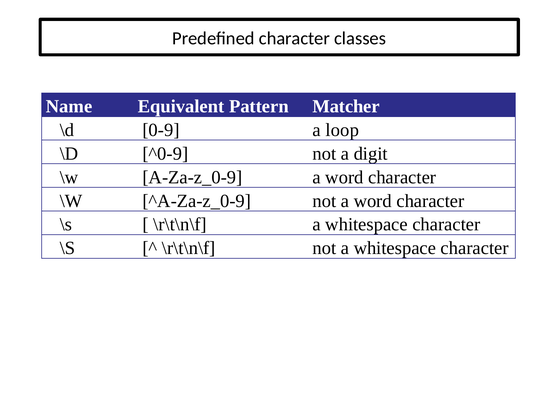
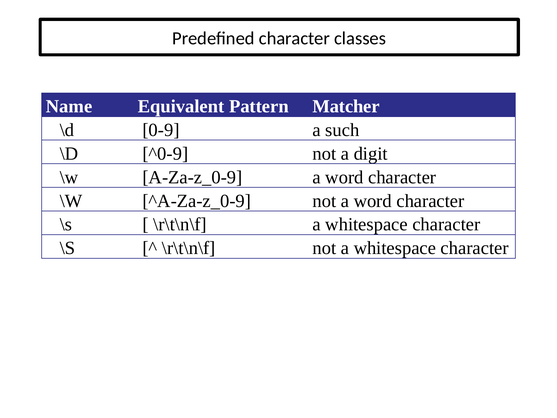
loop: loop -> such (342, 130)
